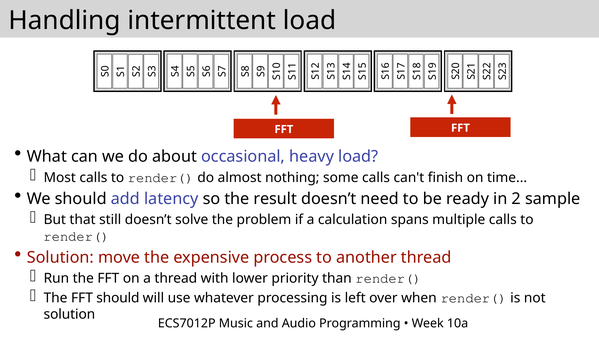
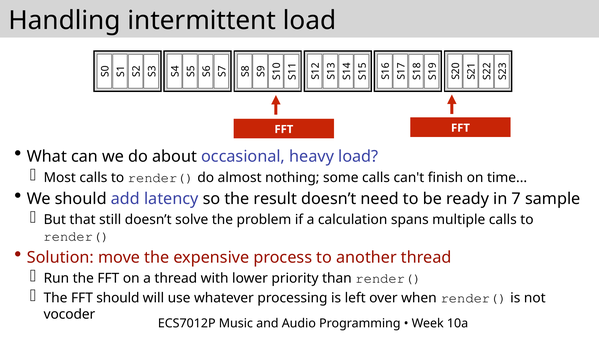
in 2: 2 -> 7 (516, 199)
solution: solution -> vocoder (69, 314)
